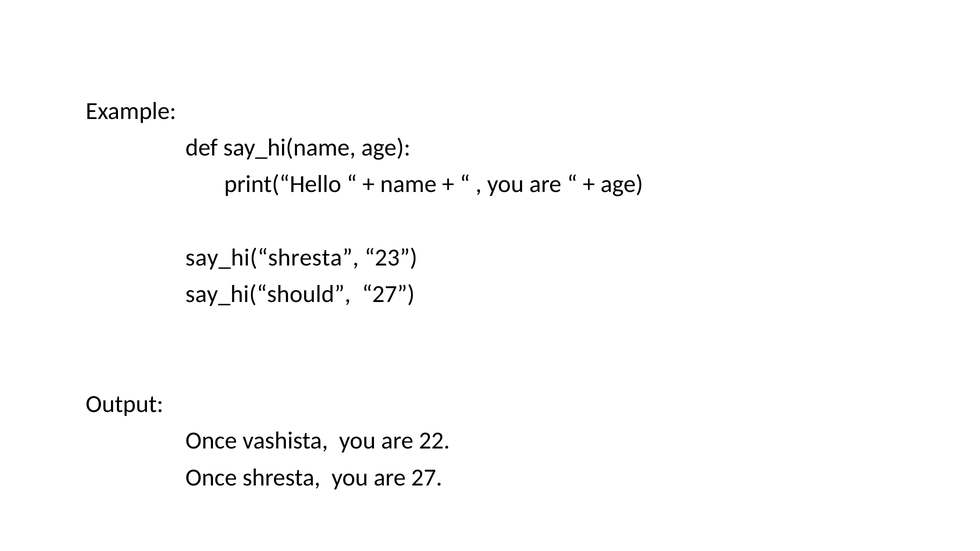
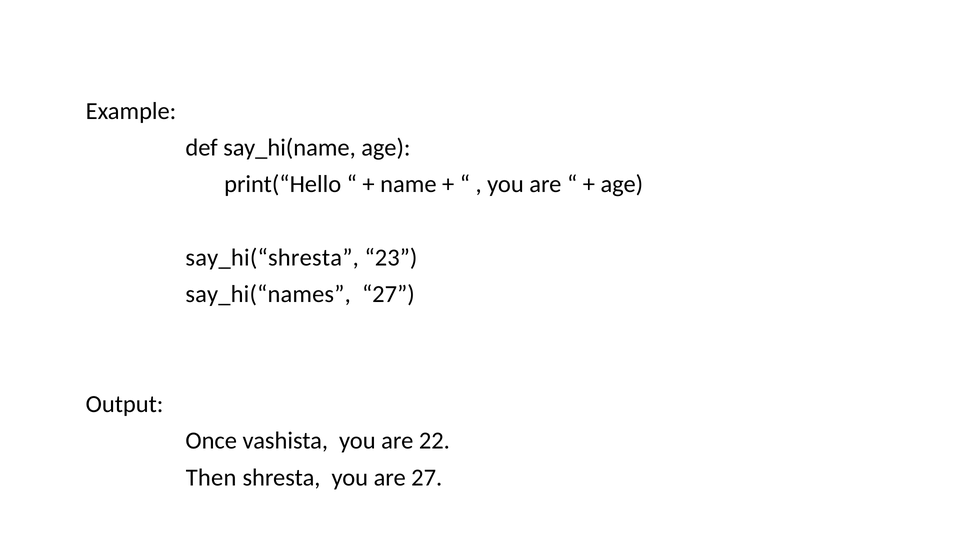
say_hi(“should: say_hi(“should -> say_hi(“names (268, 294)
Once: Once -> Then (211, 478)
